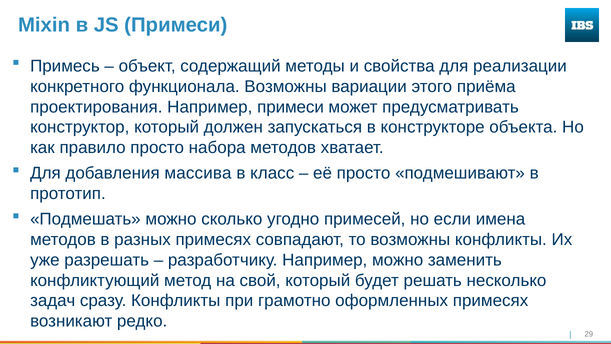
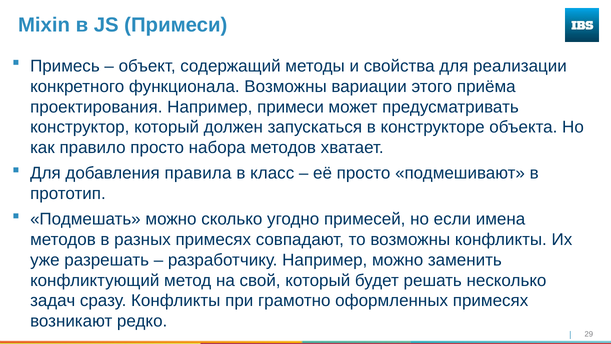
массива: массива -> правила (198, 173)
